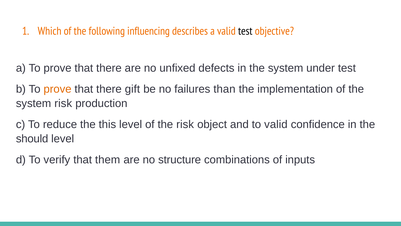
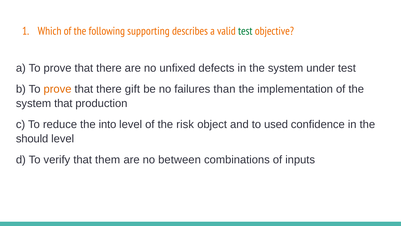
influencing: influencing -> supporting (148, 31)
test colour: black -> green (245, 31)
system risk: risk -> that (63, 103)
this: this -> into (107, 124)
to valid: valid -> used (276, 124)
structure: structure -> between (180, 160)
